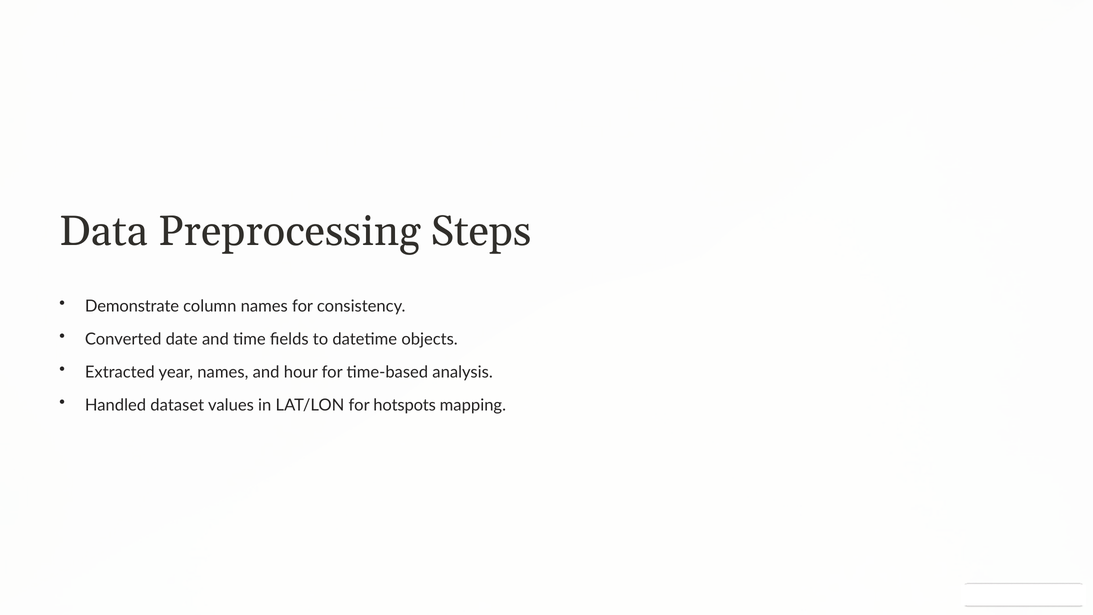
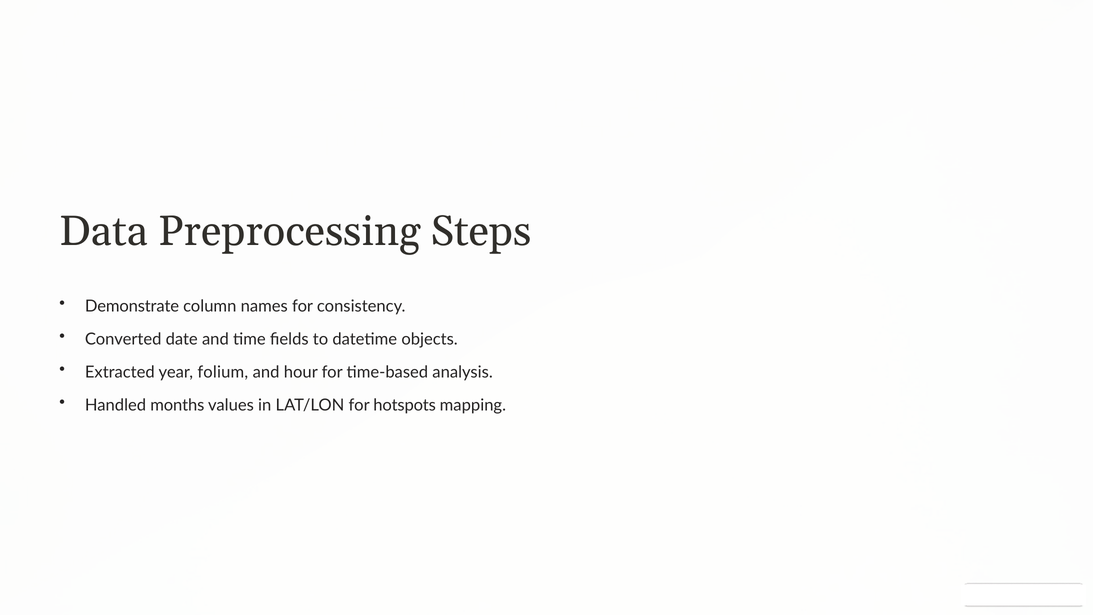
year names: names -> folium (223, 372)
dataset: dataset -> months (177, 405)
